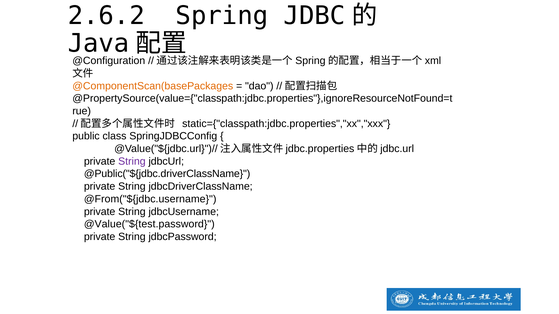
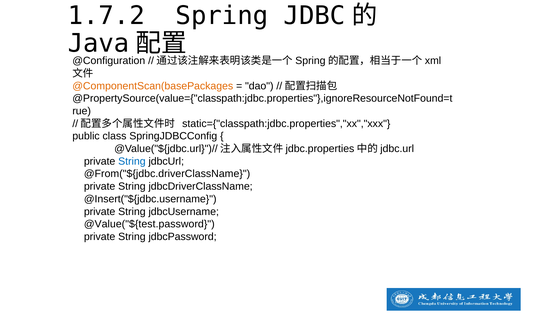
2.6.2: 2.6.2 -> 1.7.2 (106, 16)
String colour: purple -> blue (132, 162)
@Public("${jdbc.driverClassName: @Public("${jdbc.driverClassName -> @From("${jdbc.driverClassName (167, 174)
@From("${jdbc.username: @From("${jdbc.username -> @Insert("${jdbc.username (150, 199)
